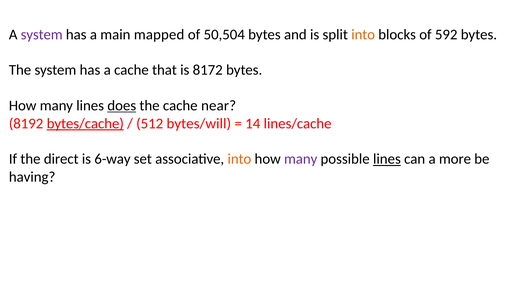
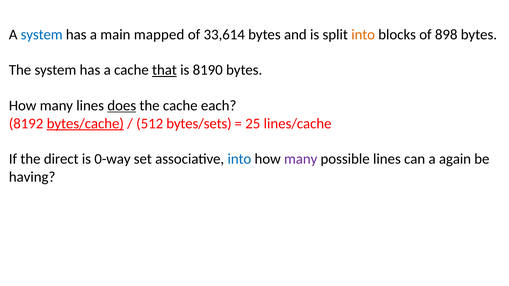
system colour: purple -> blue (42, 34)
50,504: 50,504 -> 33,614 (224, 34)
592: 592 -> 898 (446, 34)
that underline: none -> present (164, 70)
8172: 8172 -> 8190 (208, 70)
near: near -> each (219, 106)
bytes/will: bytes/will -> bytes/sets (199, 124)
14: 14 -> 25 (253, 124)
6-way: 6-way -> 0-way (112, 159)
into colour: orange -> blue (239, 159)
lines underline: present -> none (387, 159)
more: more -> again (455, 159)
